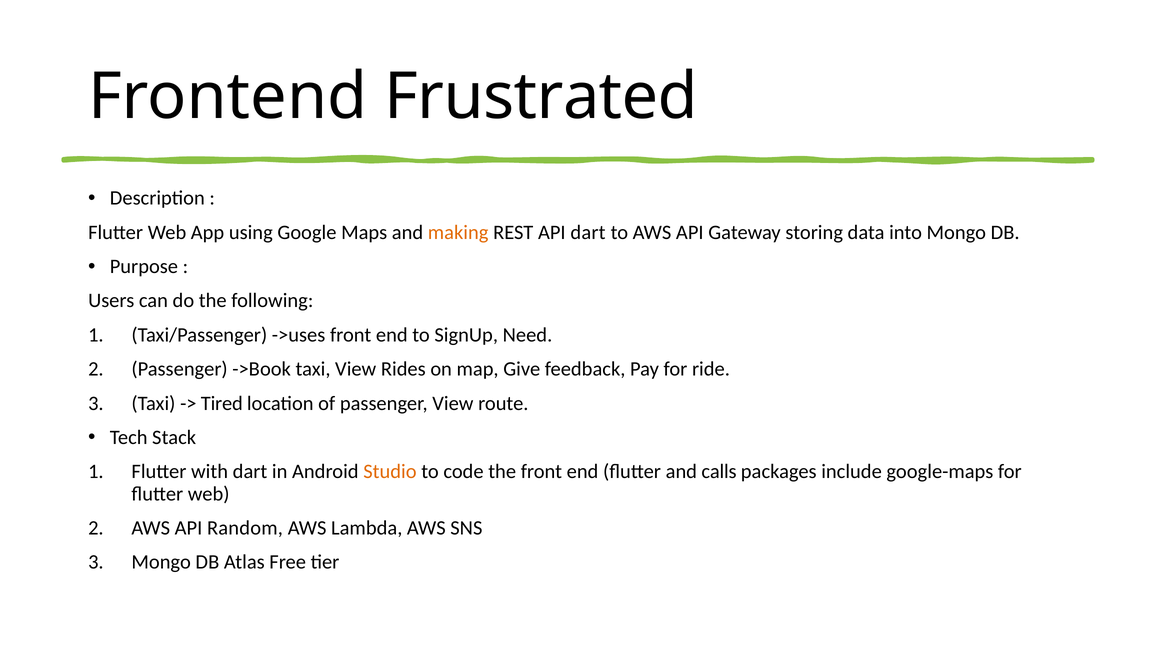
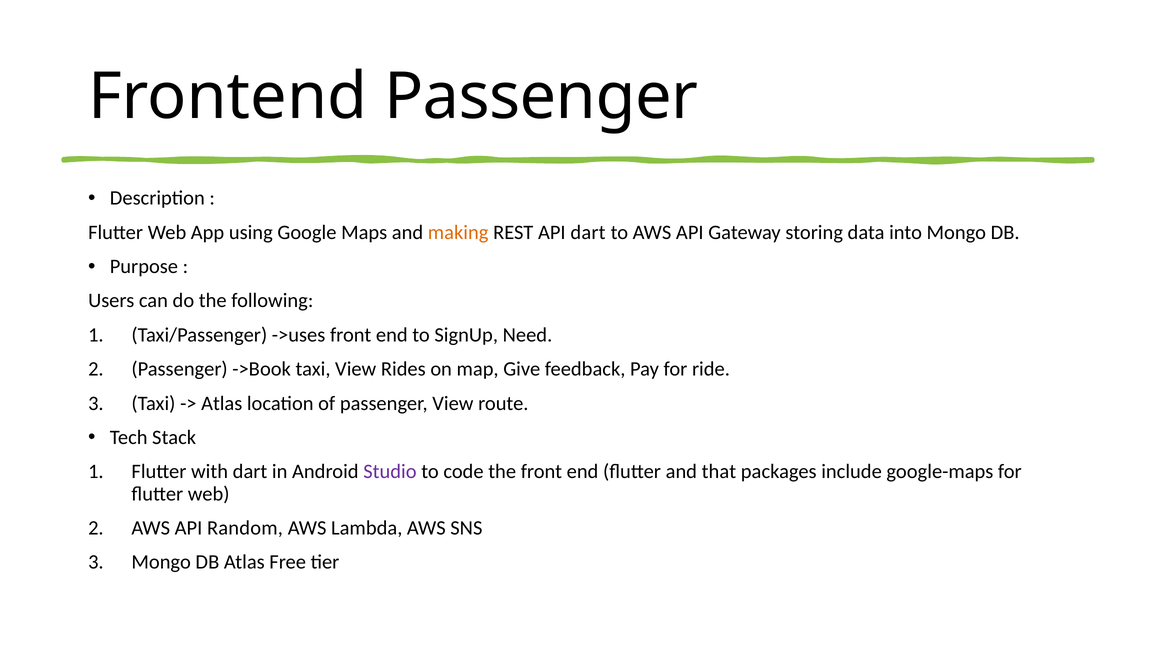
Frontend Frustrated: Frustrated -> Passenger (541, 97)
Tired: Tired -> Atlas (222, 403)
Studio colour: orange -> purple (390, 472)
calls: calls -> that (719, 472)
